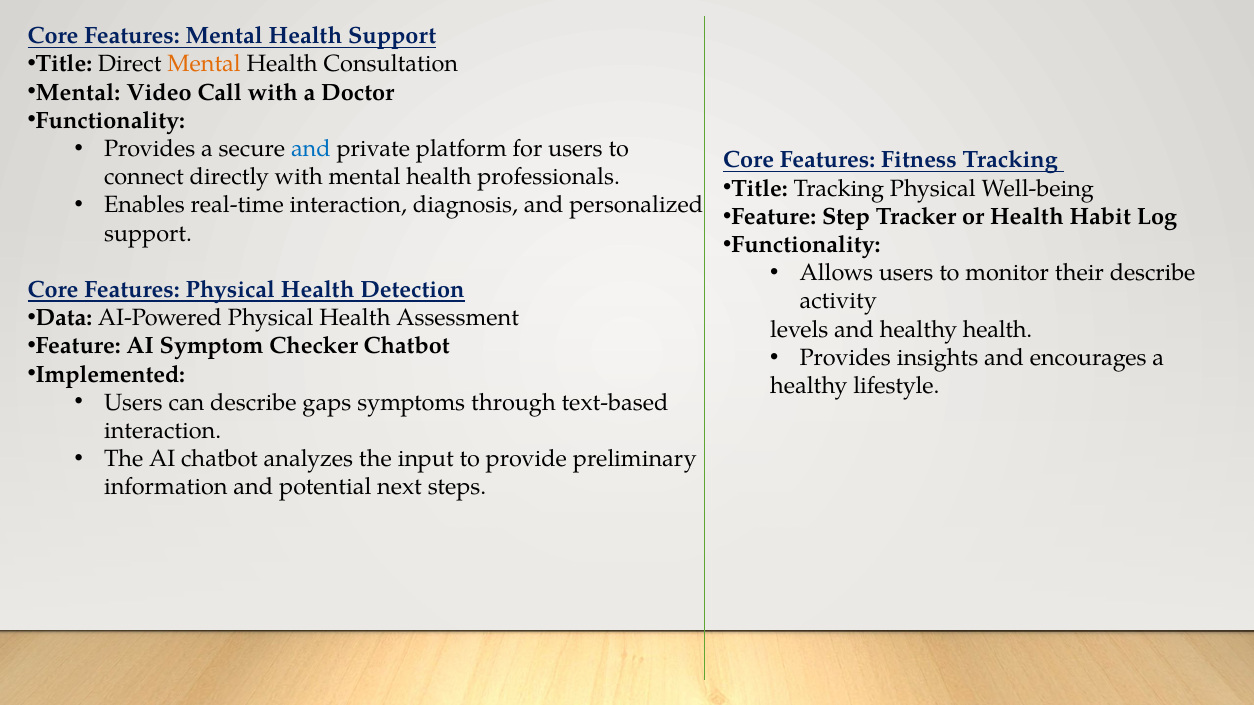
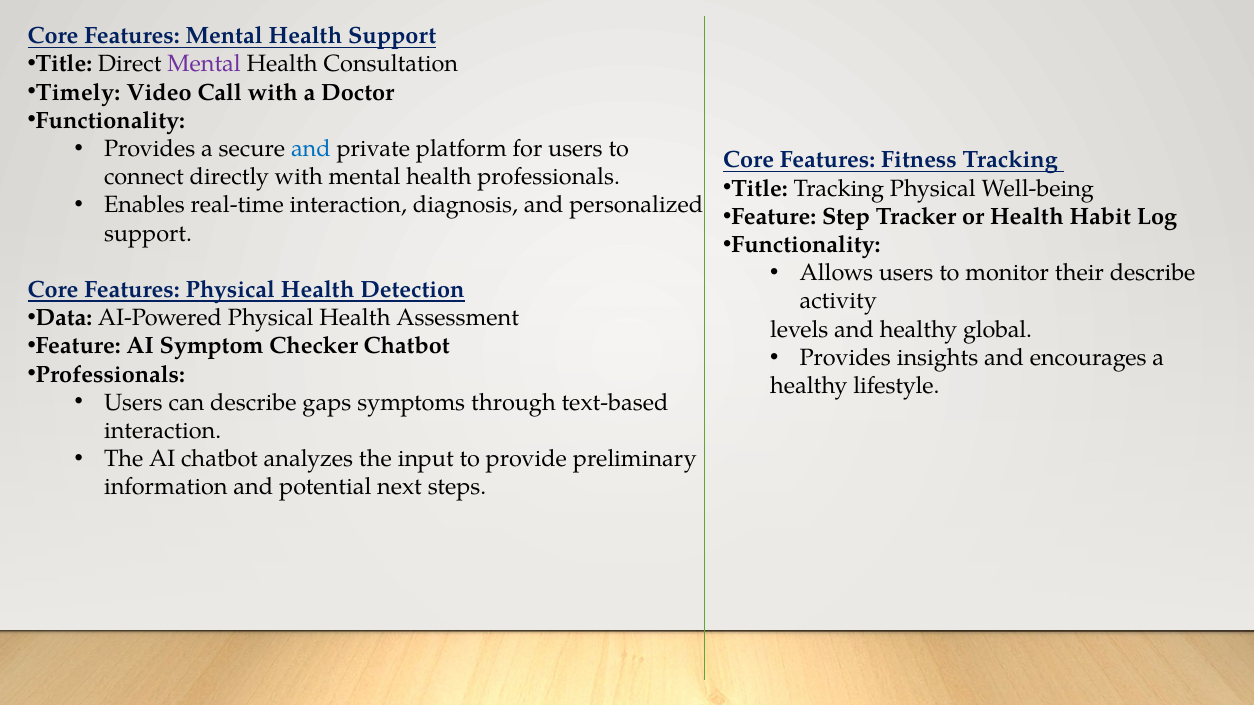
Mental colour: orange -> purple (204, 64)
Mental: Mental -> Timely (78, 92)
healthy health: health -> global (998, 330)
Implemented: Implemented -> Professionals (110, 374)
